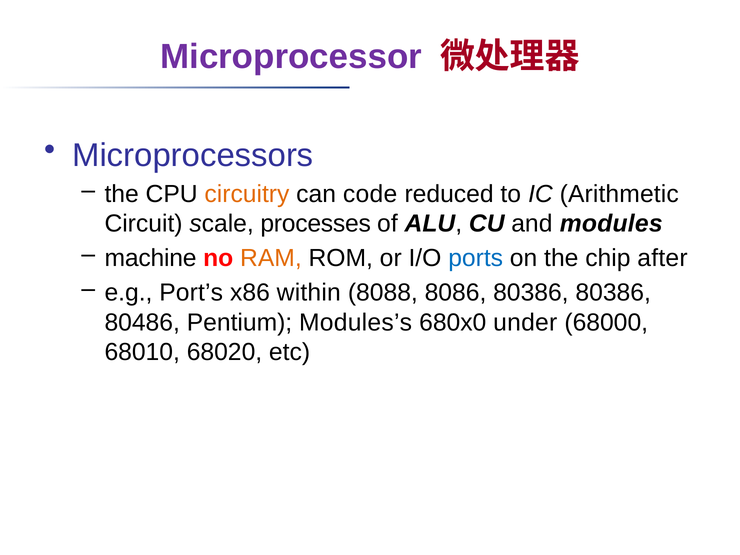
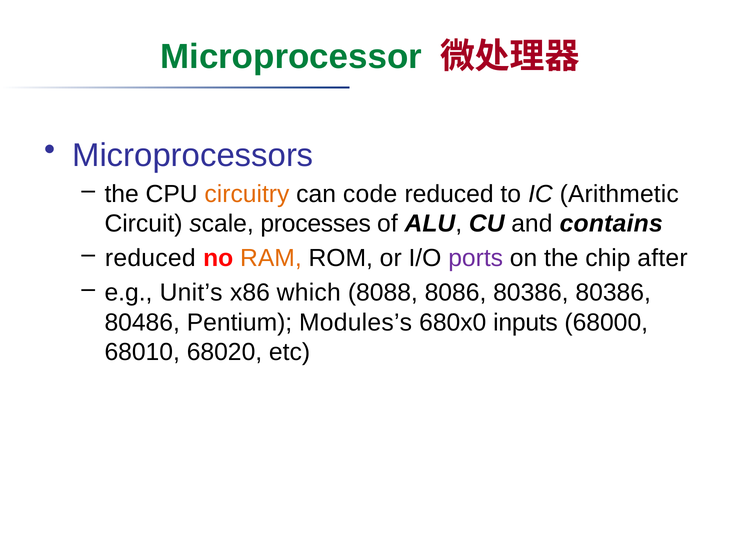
Microprocessor colour: purple -> green (291, 57)
modules: modules -> contains (611, 224)
machine: machine -> reduced (150, 258)
ports colour: blue -> purple (476, 258)
Port’s: Port’s -> Unit’s (191, 293)
within: within -> which (309, 293)
under: under -> inputs (526, 322)
